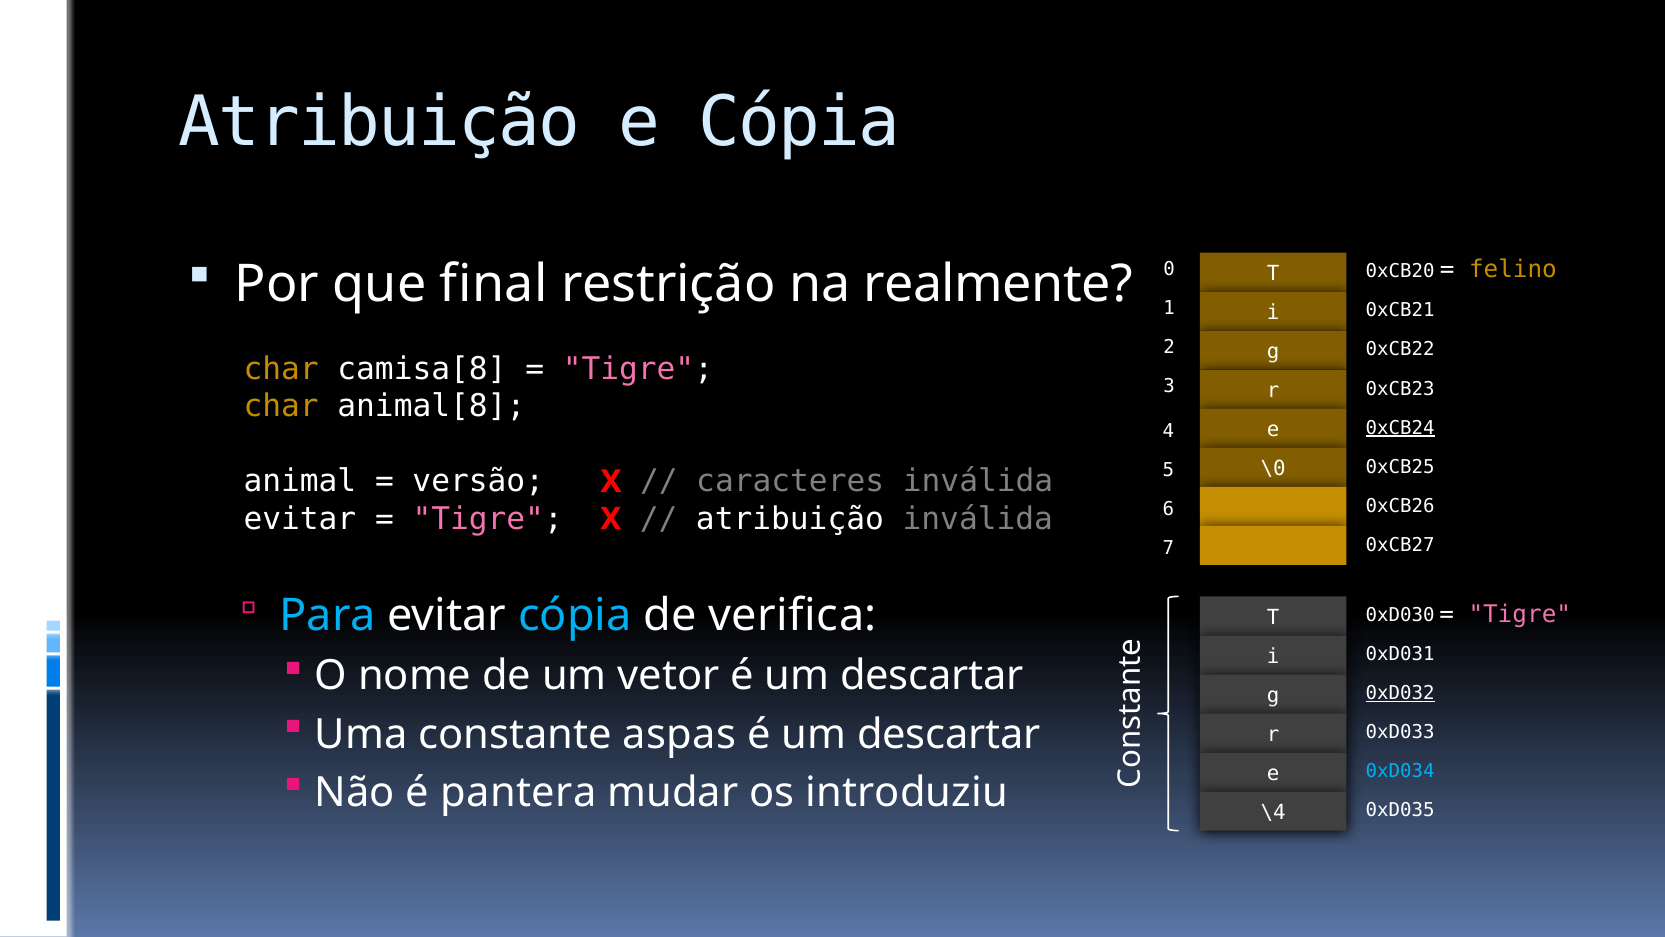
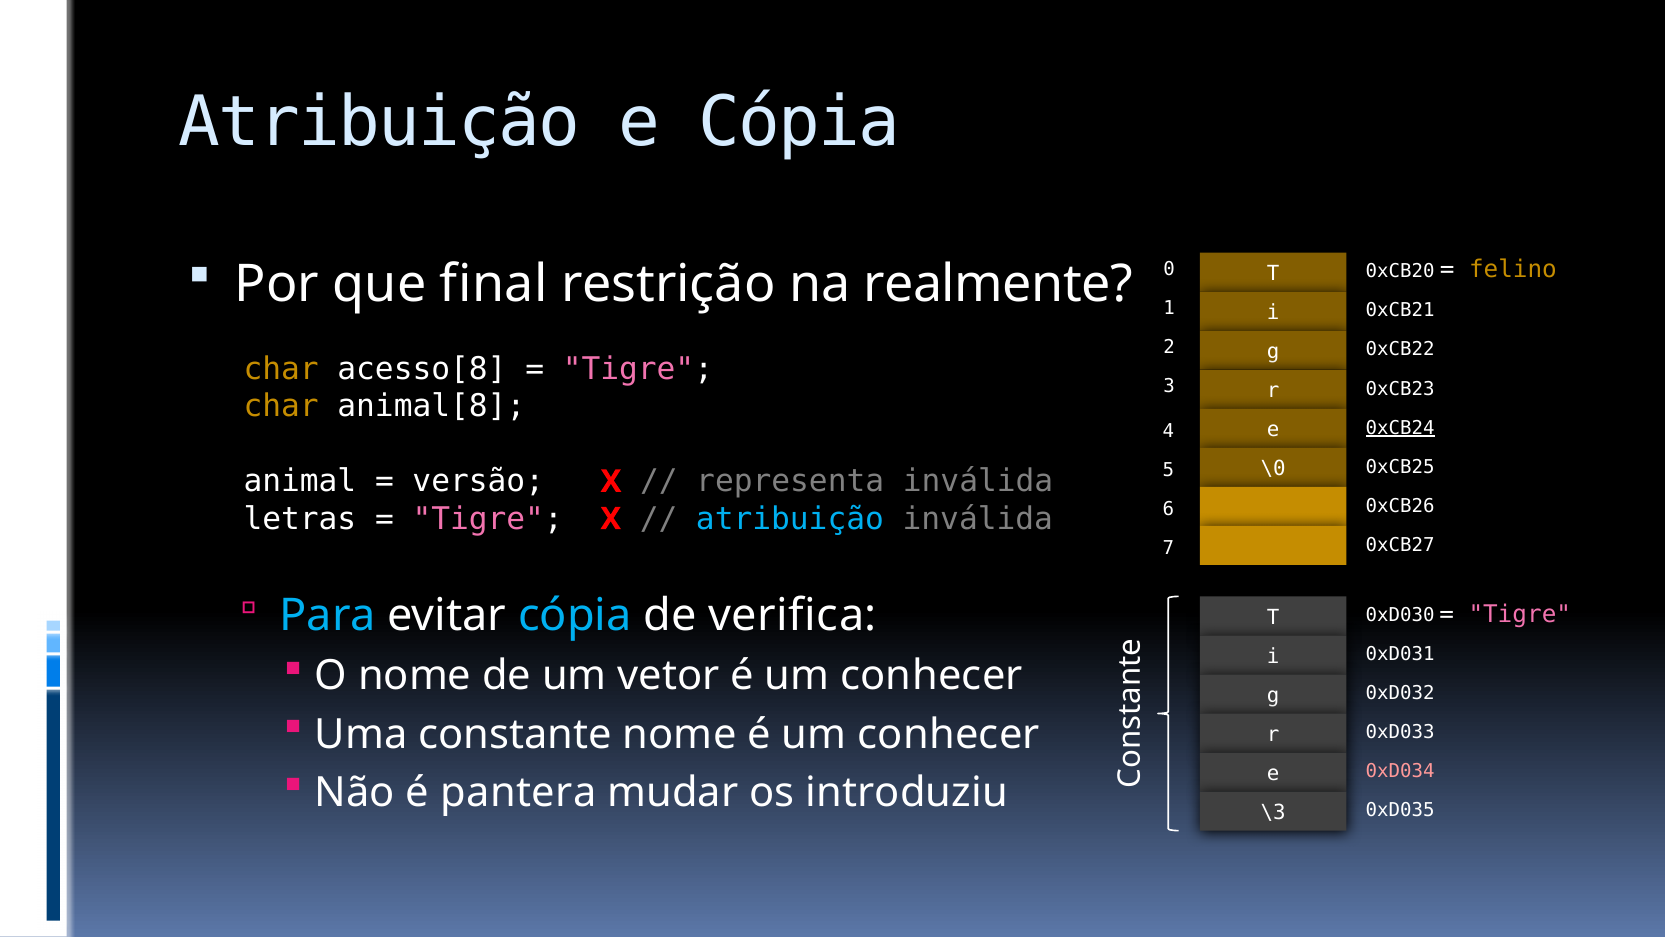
camisa[8: camisa[8 -> acesso[8 (422, 369)
caracteres: caracteres -> representa (790, 481)
evitar: evitar -> letras (300, 519)
atribuição colour: white -> light blue (790, 519)
vetor é um descartar: descartar -> conhecer (932, 676)
0xD032 underline: present -> none (1400, 693)
constante aspas: aspas -> nome (680, 734)
descartar: descartar -> conhecer (949, 734)
0xD034 colour: light blue -> pink (1400, 771)
\4: \4 -> \3 (1273, 812)
